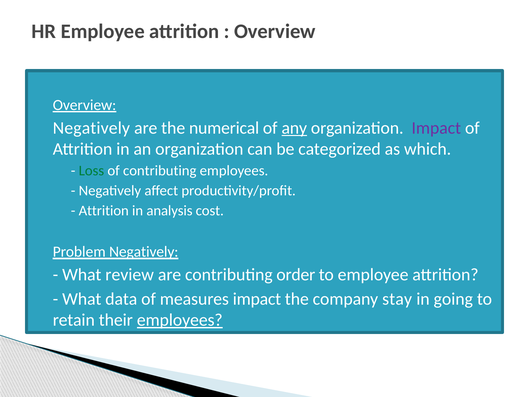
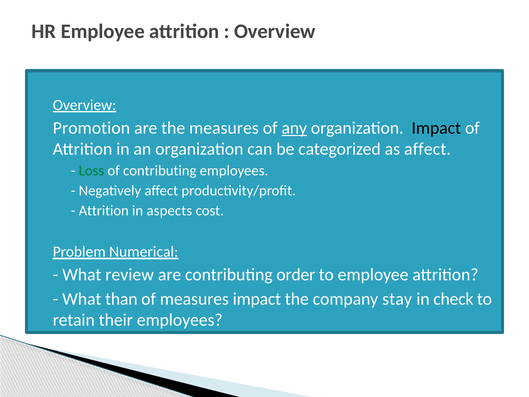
Negatively: Negatively -> Promotion (91, 128)
the numerical: numerical -> measures (224, 128)
Impact colour: purple -> black (436, 128)
as which: which -> affect (428, 149)
analysis: analysis -> aspects (169, 211)
Problem Negatively: Negatively -> Numerical (144, 252)
data: data -> than (121, 299)
going: going -> check (453, 299)
employees underline: present -> none (180, 320)
